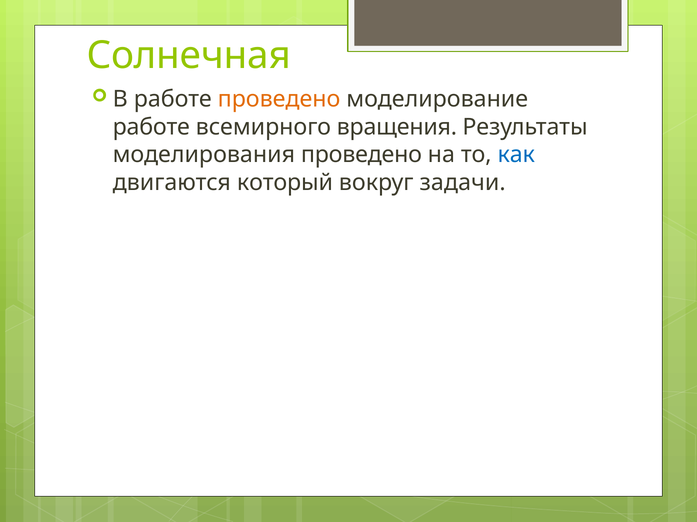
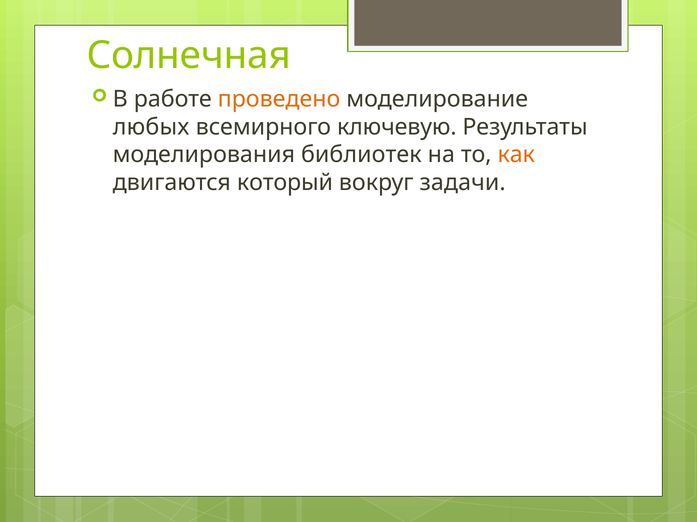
работе: работе -> любых (151, 127)
вращения: вращения -> ключевую (397, 127)
моделирования проведено: проведено -> библиотек (361, 155)
как colour: blue -> orange (516, 155)
